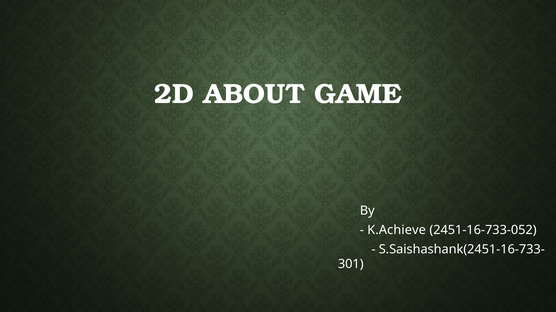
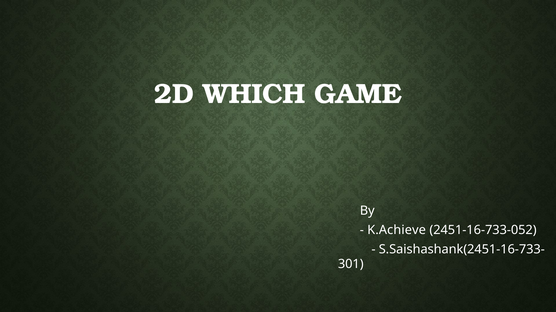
ABOUT: ABOUT -> WHICH (254, 94)
